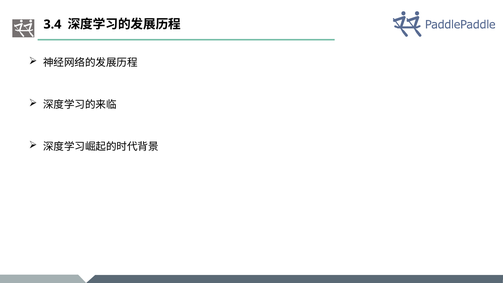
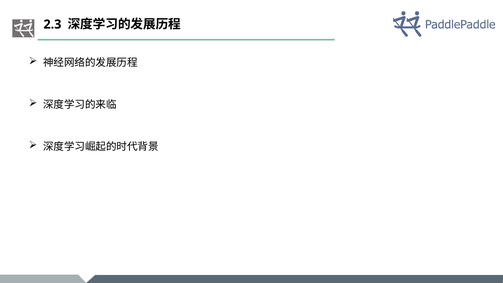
3.4: 3.4 -> 2.3 (52, 24)
